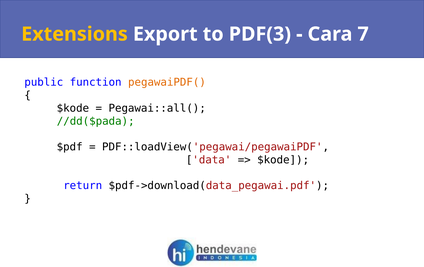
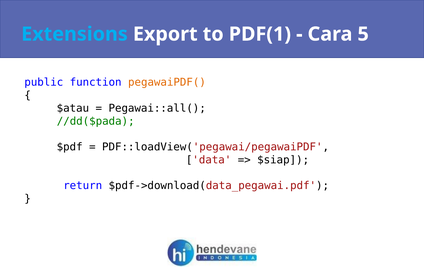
Extensions colour: yellow -> light blue (74, 34)
PDF(3: PDF(3 -> PDF(1 (260, 34)
7: 7 -> 5 (363, 34)
$kode: $kode -> $atau (73, 108)
$kode: $kode -> $siap (283, 160)
